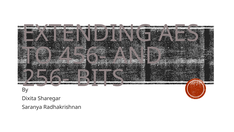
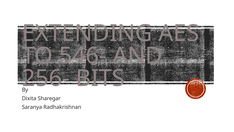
456-: 456- -> 546- (83, 56)
